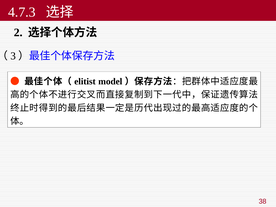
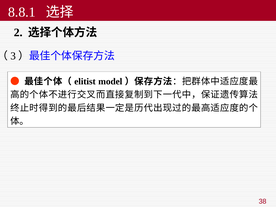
4.7.3: 4.7.3 -> 8.8.1 (22, 12)
